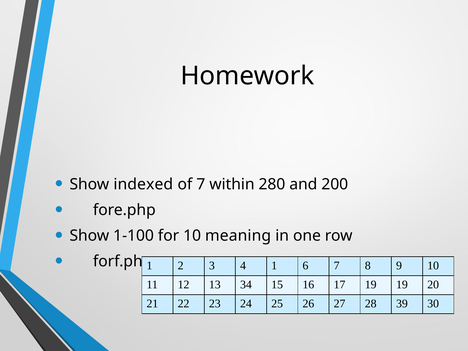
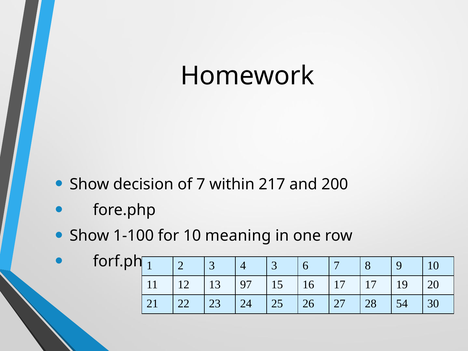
indexed: indexed -> decision (143, 184)
280: 280 -> 217 (272, 184)
4 1: 1 -> 3 (274, 265)
34: 34 -> 97 (246, 284)
17 19: 19 -> 17 (371, 284)
39: 39 -> 54 (402, 303)
